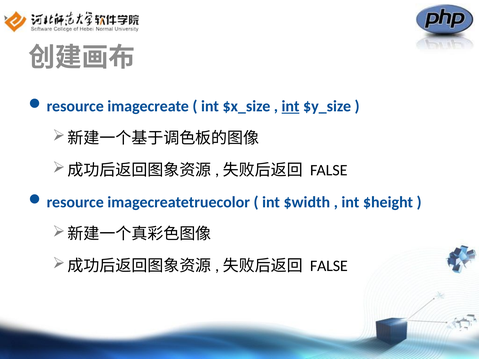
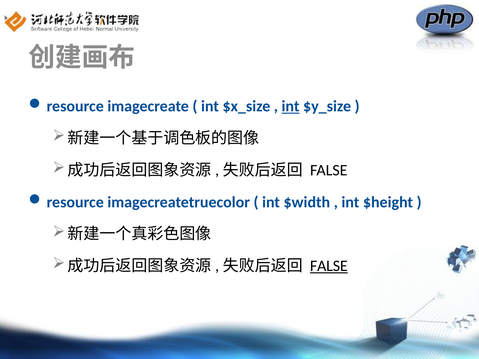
FALSE underline: none -> present (329, 266)
